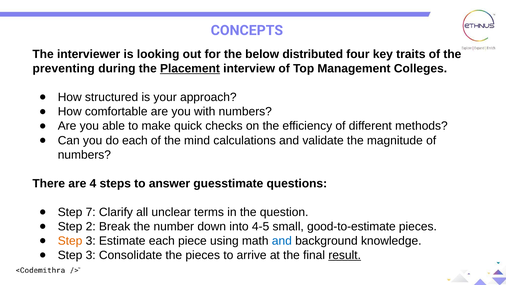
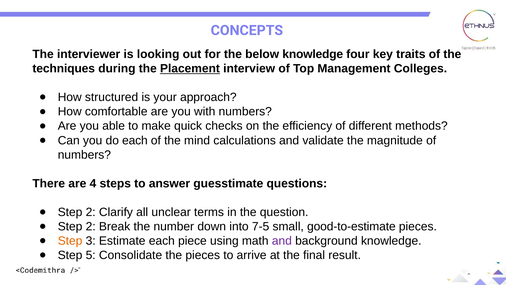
below distributed: distributed -> knowledge (313, 54)
preventing: preventing -> techniques (64, 69)
7: 7 -> 2 (91, 212)
4-5: 4-5 -> 7-5 (261, 226)
and colour: blue -> purple (282, 241)
3: 3 -> 5 (91, 255)
result underline: present -> none (345, 255)
